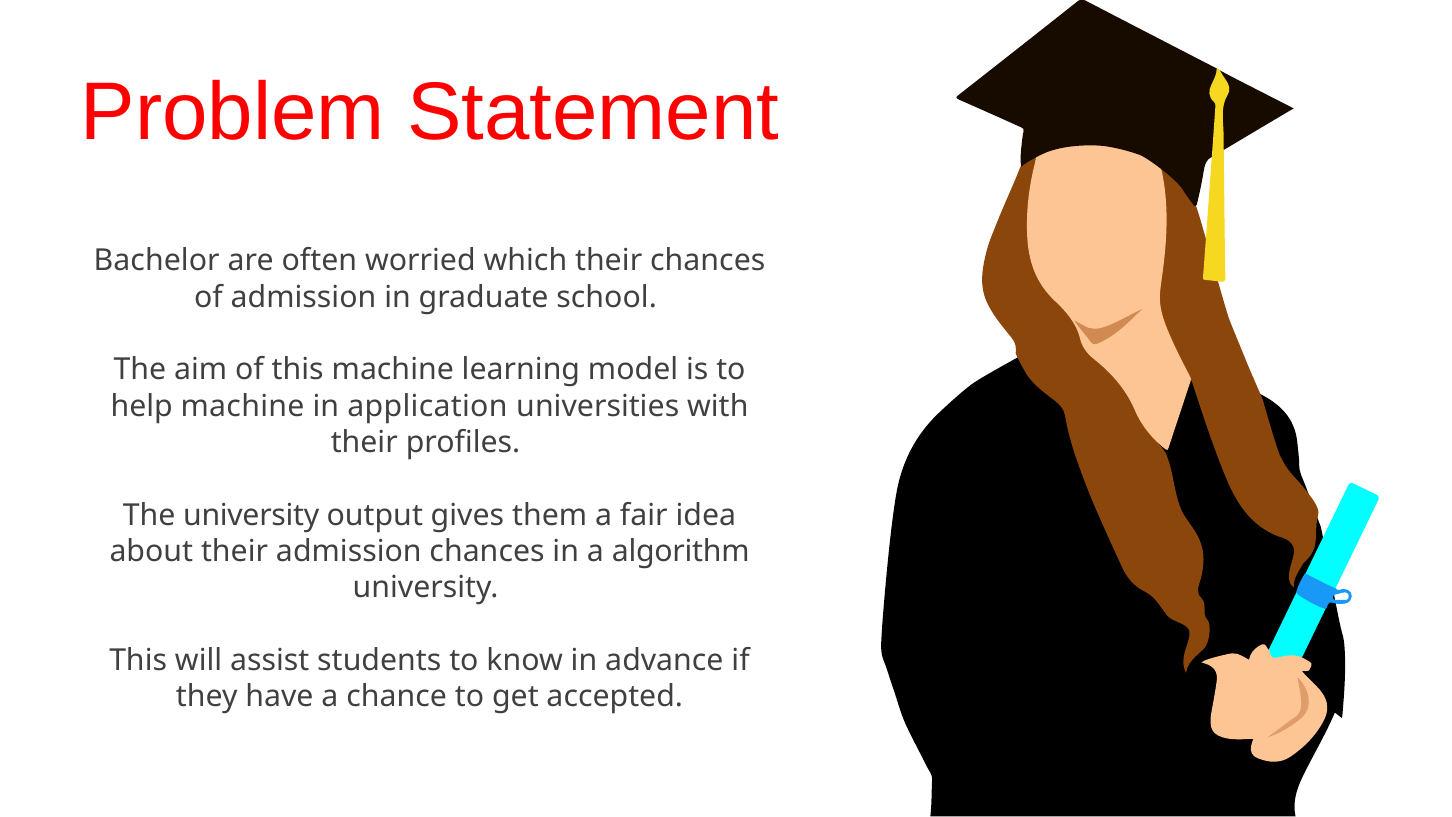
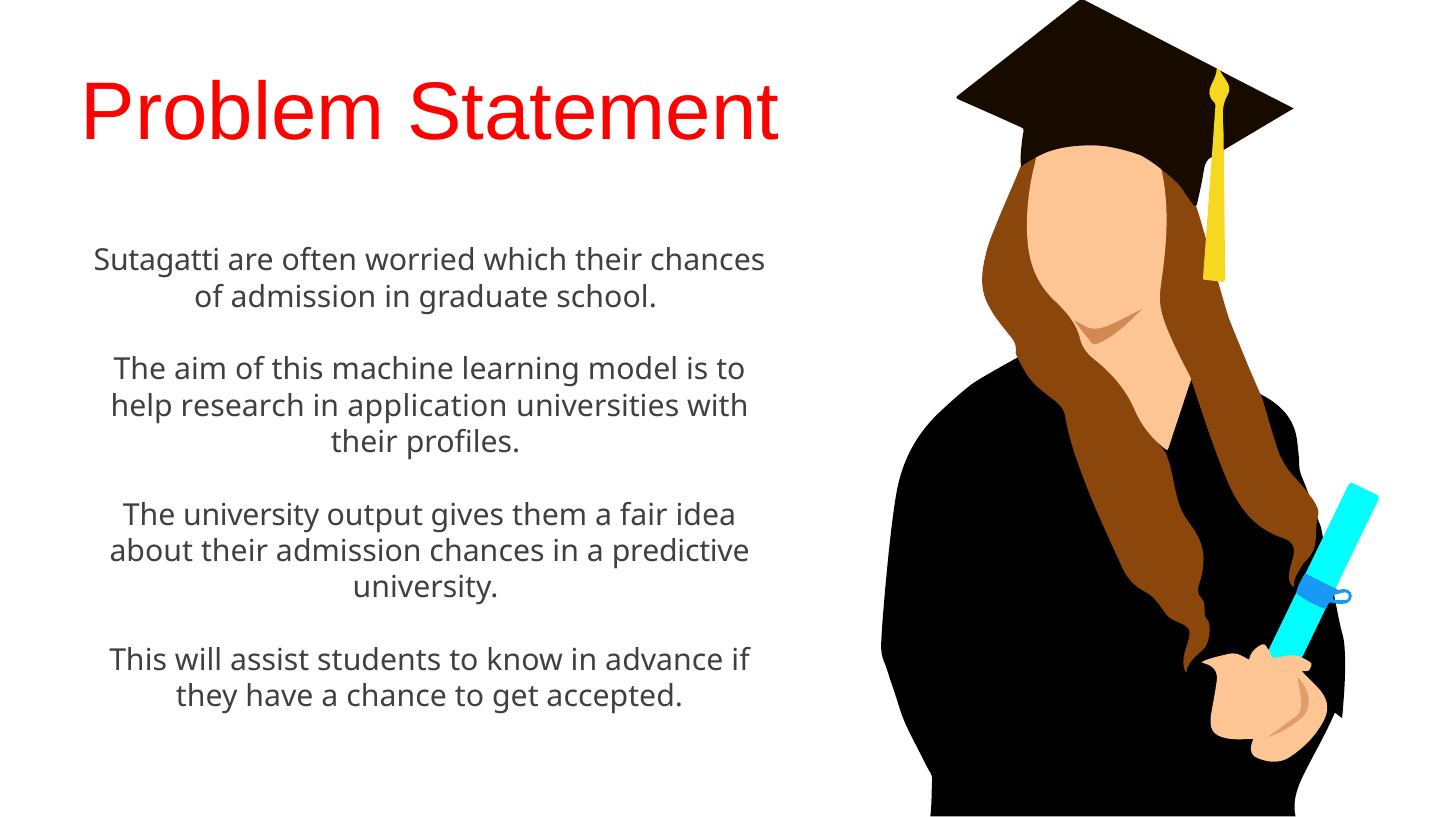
Bachelor: Bachelor -> Sutagatti (157, 261)
help machine: machine -> research (243, 406)
algorithm: algorithm -> predictive (681, 551)
